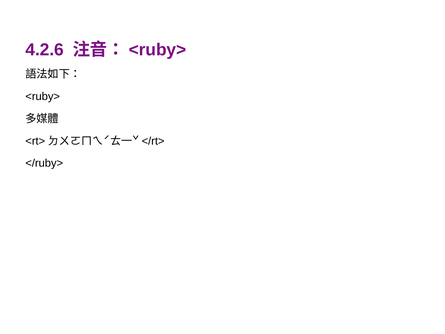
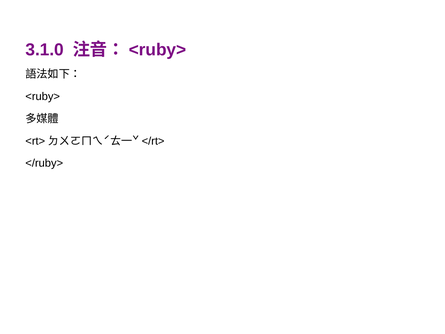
4.2.6: 4.2.6 -> 3.1.0 (45, 50)
